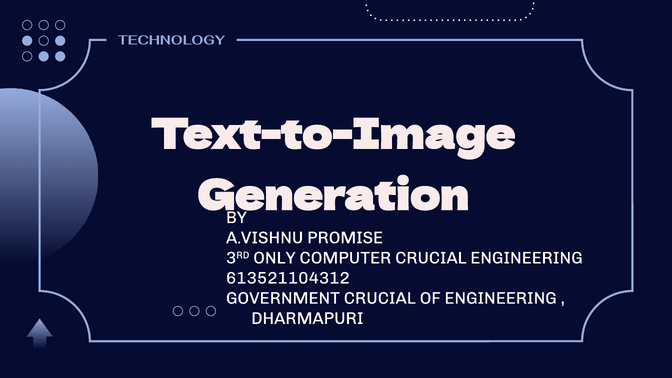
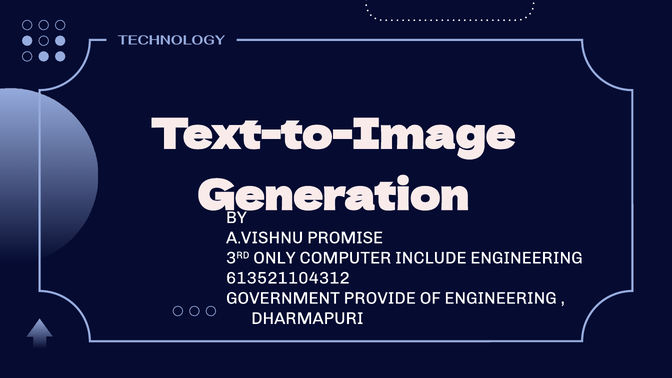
COMPUTER CRUCIAL: CRUCIAL -> INCLUDE (431, 258)
GOVERNMENT CRUCIAL: CRUCIAL -> PROVIDE (380, 298)
